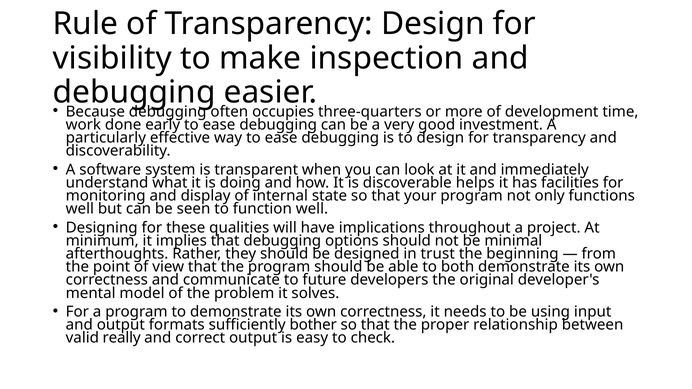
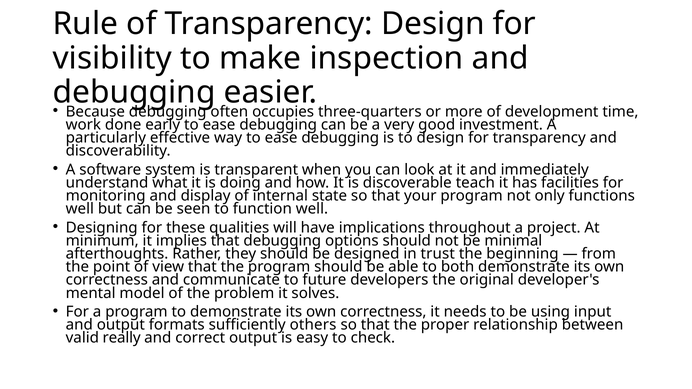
helps: helps -> teach (475, 183)
bother: bother -> others (313, 325)
